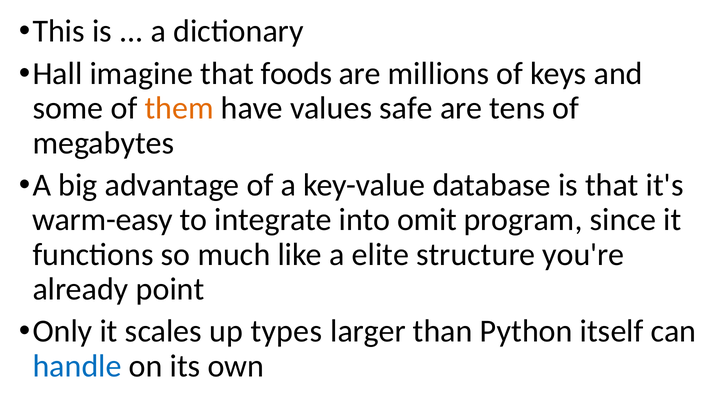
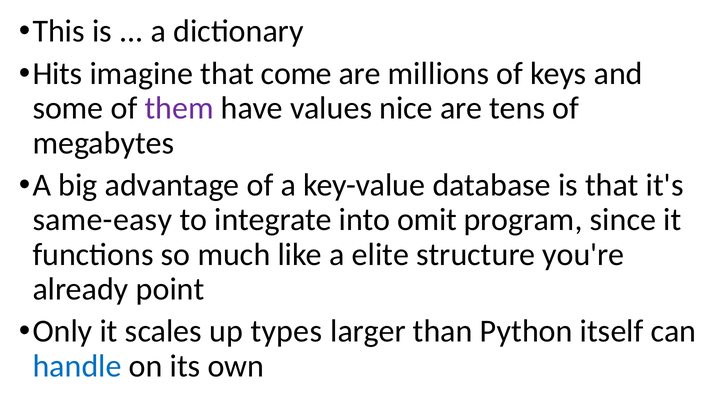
Hall: Hall -> Hits (58, 74)
foods: foods -> come (296, 74)
them colour: orange -> purple (179, 108)
safe: safe -> nice (406, 108)
warm-easy: warm-easy -> same-easy (102, 220)
